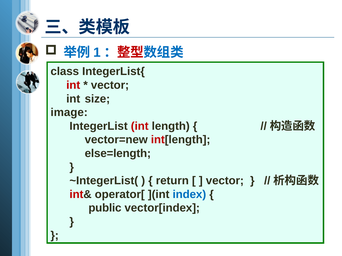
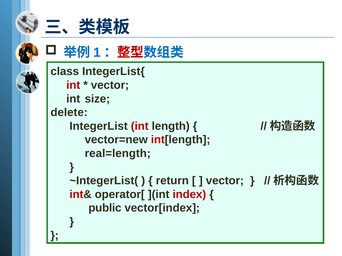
image: image -> delete (69, 113)
else=length: else=length -> real=length (118, 154)
index colour: blue -> red (189, 195)
